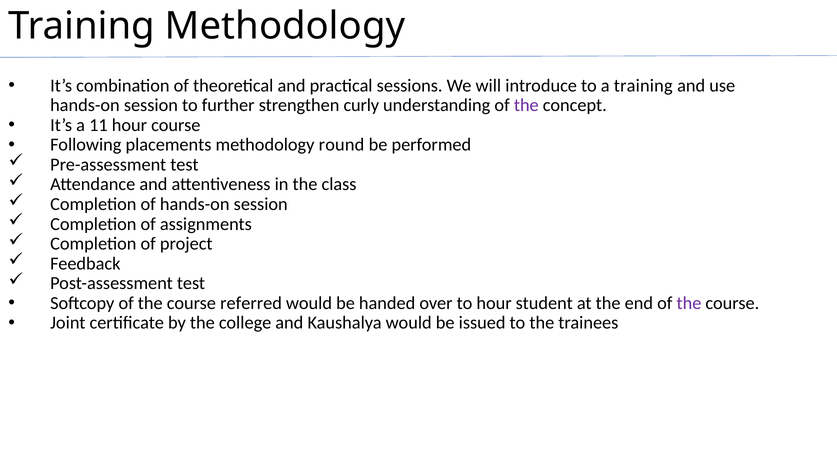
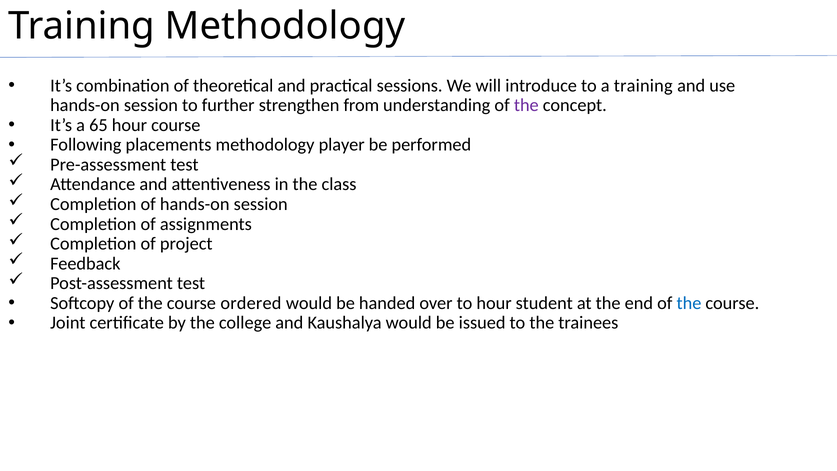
curly: curly -> from (361, 105)
11: 11 -> 65 (98, 125)
round: round -> player (342, 145)
referred: referred -> ordered (251, 303)
the colour: purple -> blue (689, 303)
